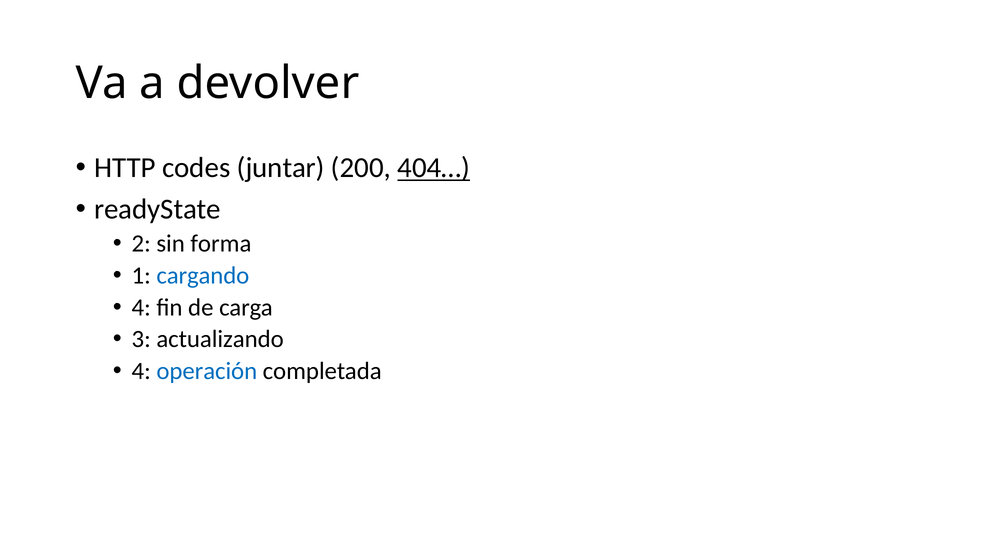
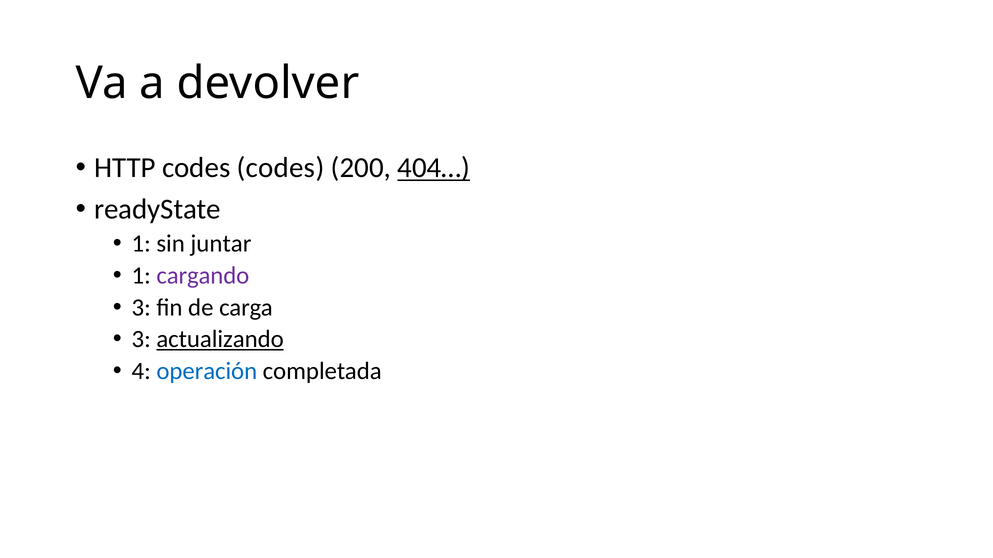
codes juntar: juntar -> codes (281, 168)
2: 2 -> 1 (141, 244)
forma: forma -> juntar (221, 244)
cargando colour: blue -> purple (203, 276)
4: 4 -> 3 (141, 308)
actualizando underline: none -> present (220, 340)
